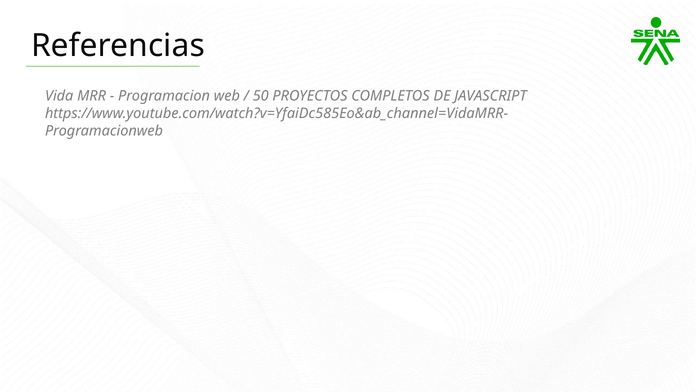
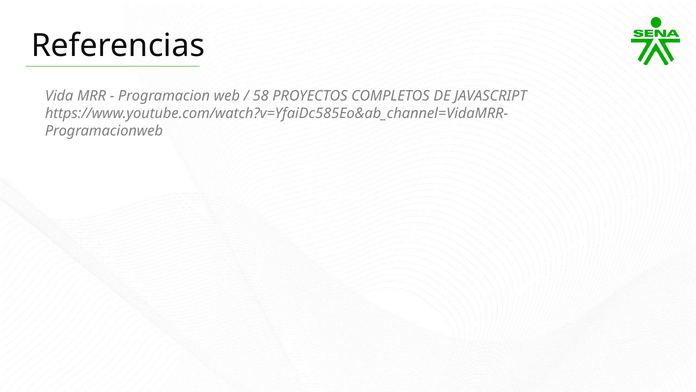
50: 50 -> 58 (261, 96)
